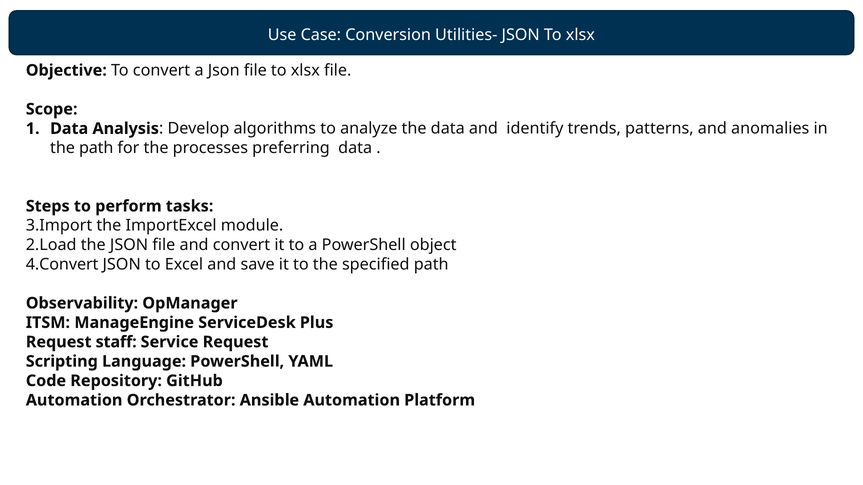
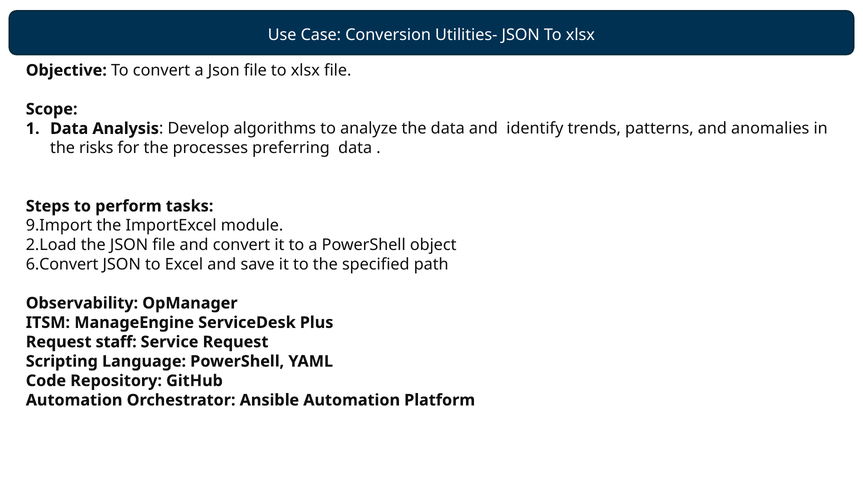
the path: path -> risks (96, 148)
3.Import: 3.Import -> 9.Import (59, 226)
4.Convert: 4.Convert -> 6.Convert (62, 265)
